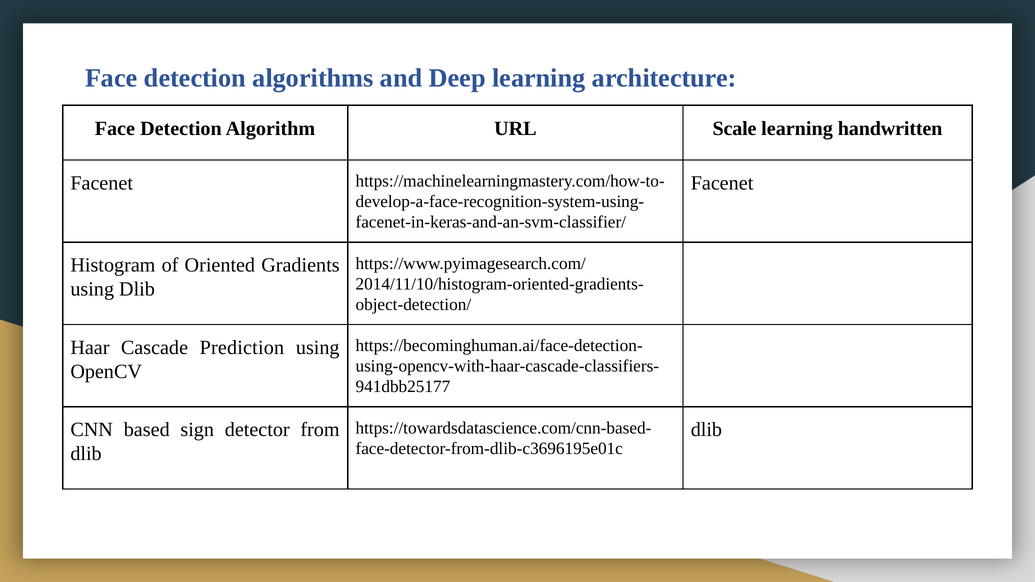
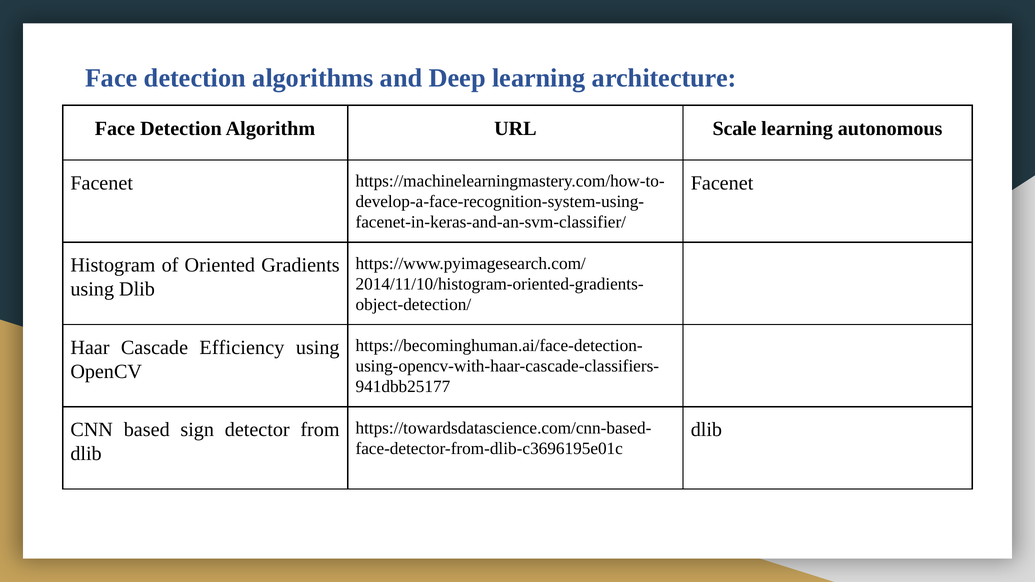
handwritten: handwritten -> autonomous (890, 129)
Prediction: Prediction -> Efficiency (242, 348)
